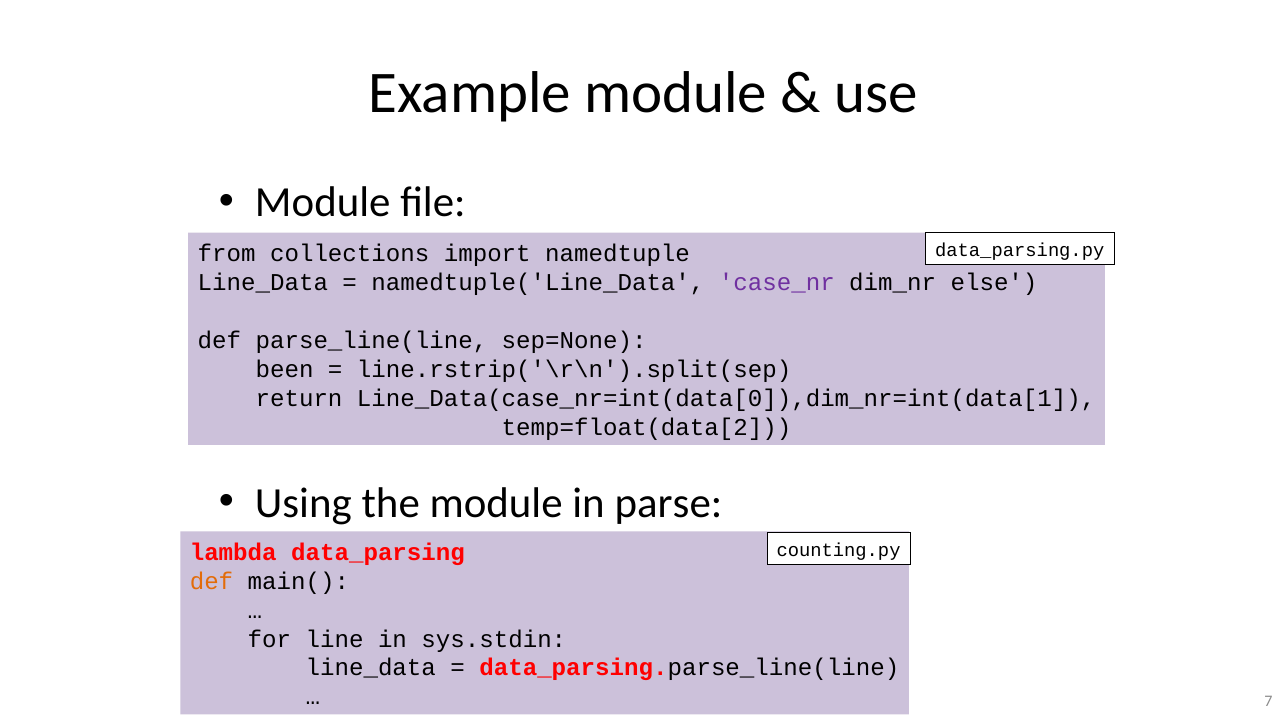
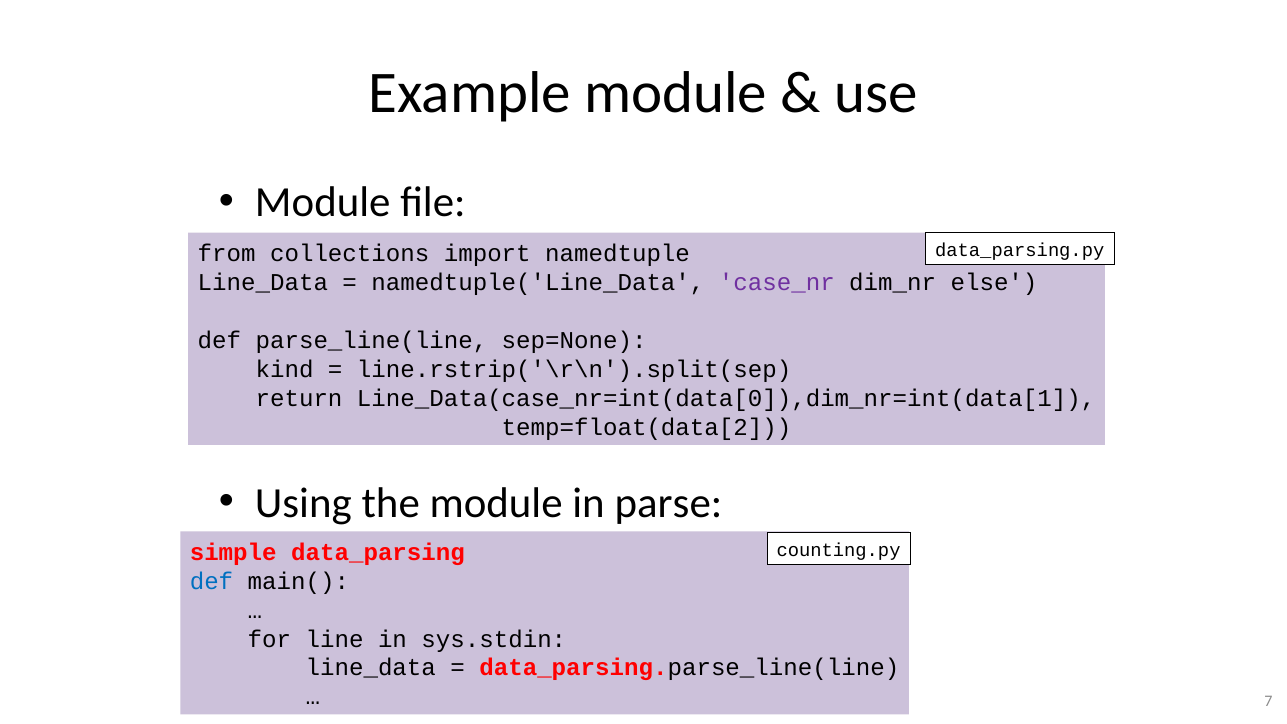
been: been -> kind (285, 369)
lambda: lambda -> simple (233, 552)
def colour: orange -> blue (211, 581)
